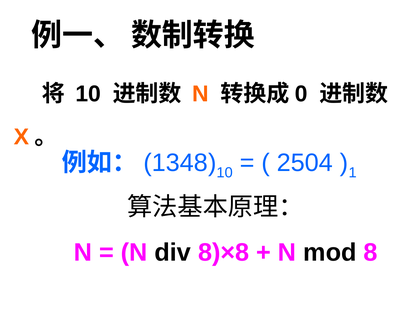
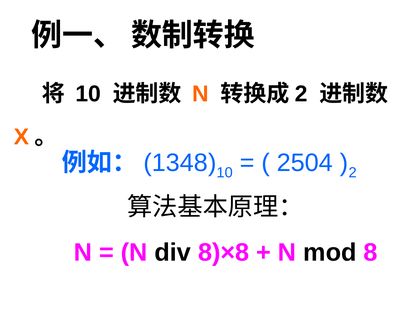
0: 0 -> 2 (301, 94)
1: 1 -> 2 (353, 172)
